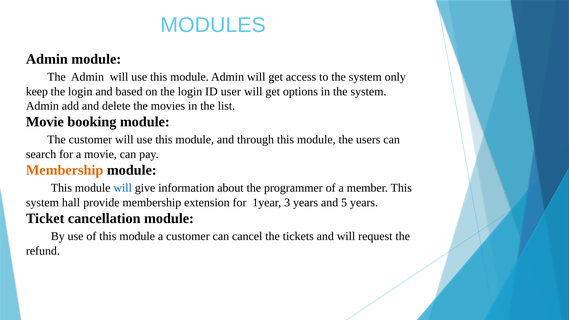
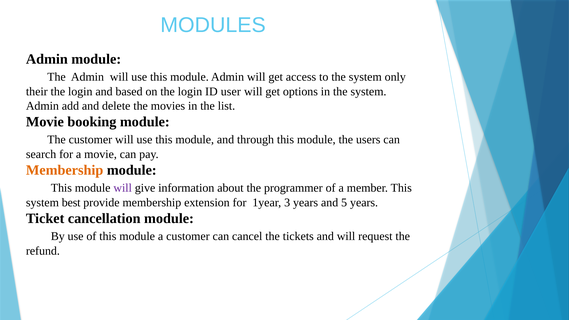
keep: keep -> their (37, 92)
will colour: blue -> purple (123, 188)
hall: hall -> best (71, 203)
